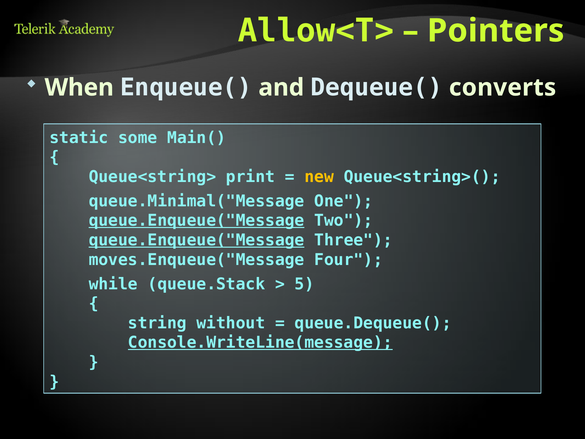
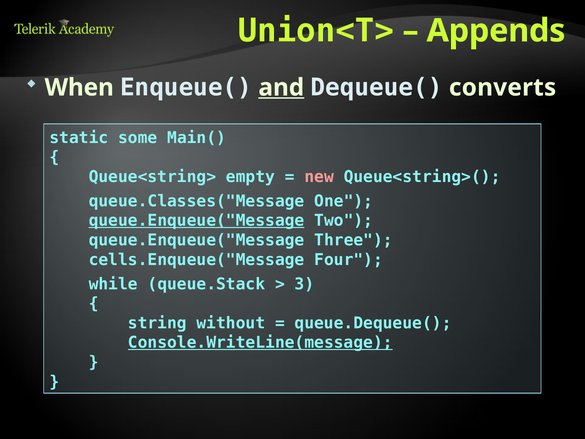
Allow<T>: Allow<T> -> Union<T> (316, 31)
Pointers: Pointers -> Appends (496, 31)
and underline: none -> present (281, 87)
print: print -> empty (250, 177)
new colour: yellow -> pink (319, 177)
queue.Minimal("Message: queue.Minimal("Message -> queue.Classes("Message (197, 201)
queue.Enqueue("Message underline: present -> none (197, 240)
moves.Enqueue("Message: moves.Enqueue("Message -> cells.Enqueue("Message (197, 259)
5: 5 -> 3 (304, 284)
